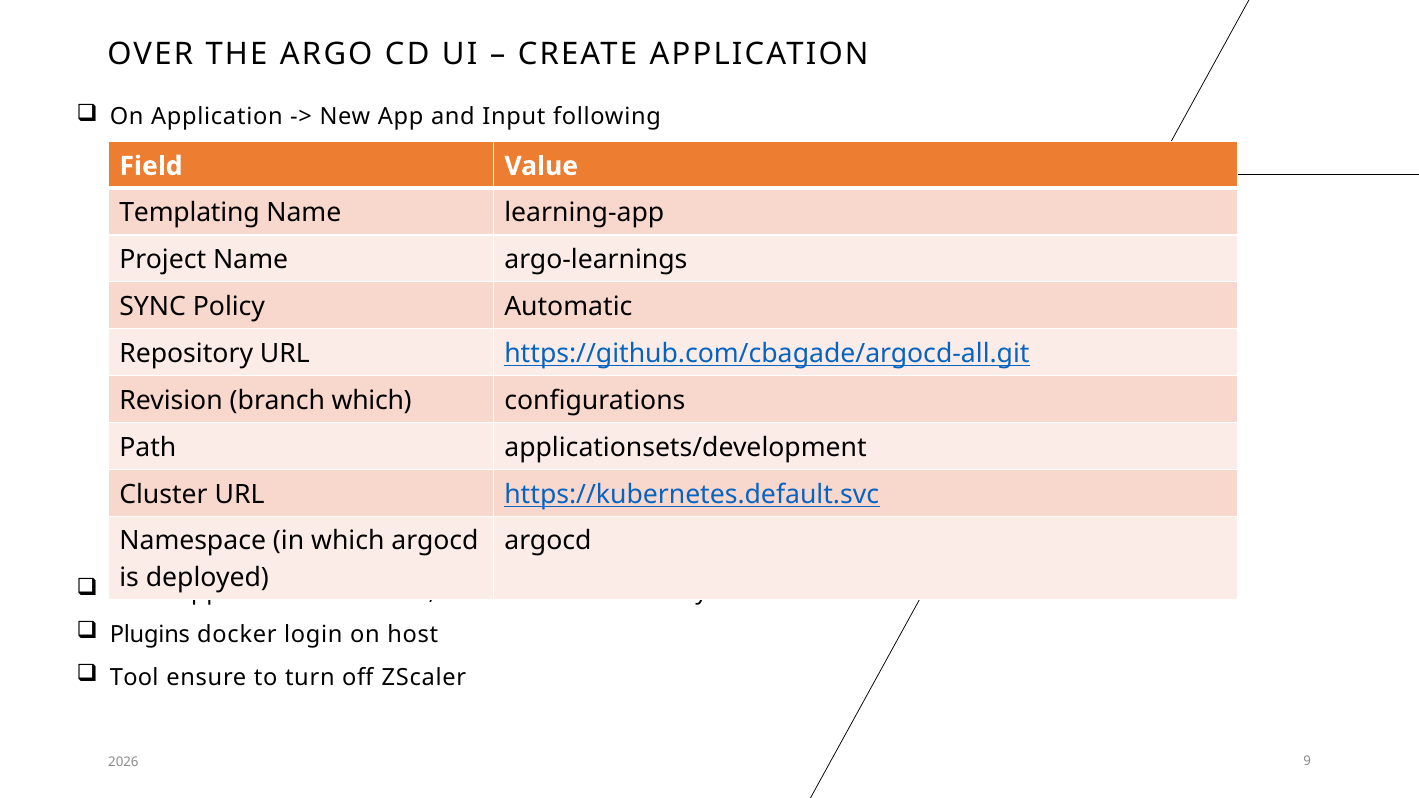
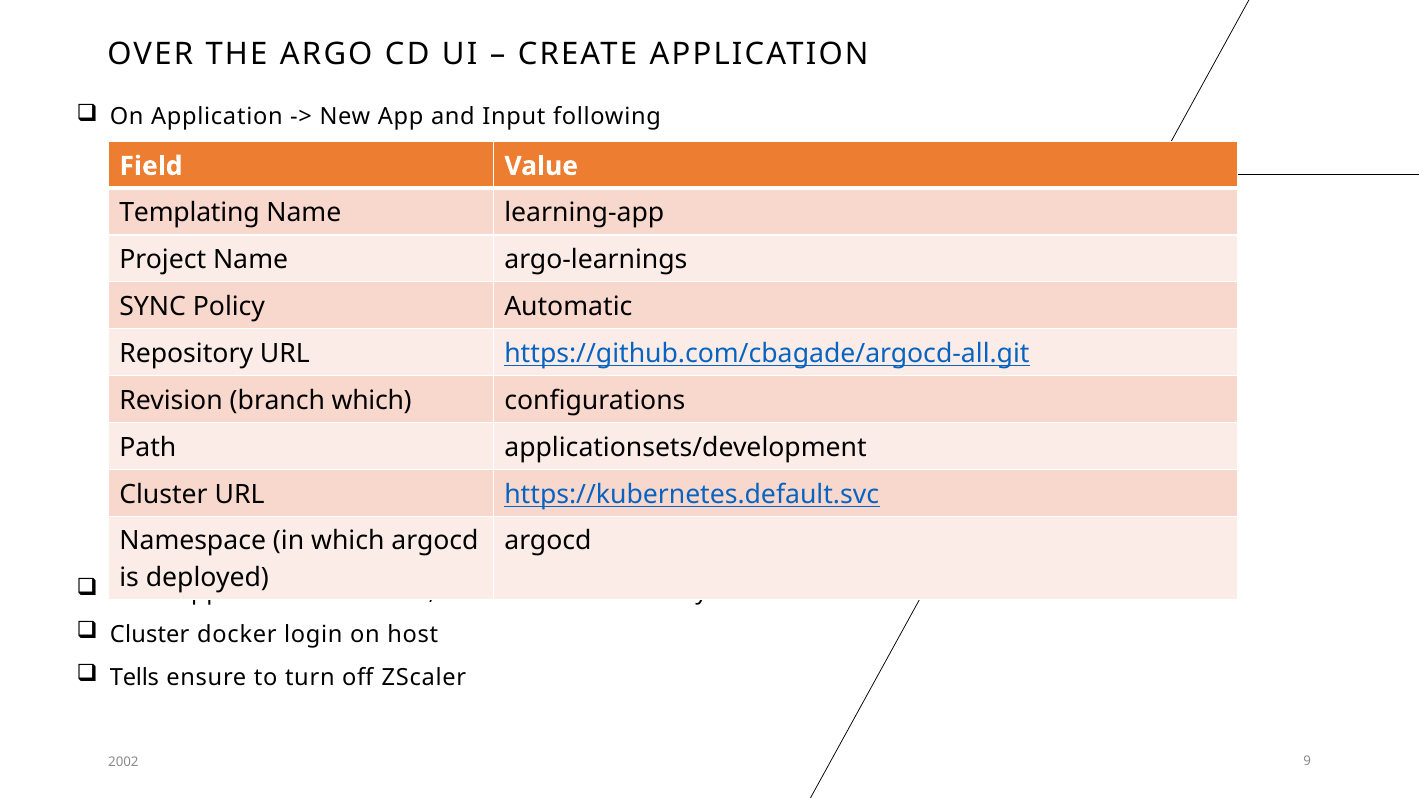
Plugins: Plugins -> Cluster (150, 634)
Tool: Tool -> Tells (134, 678)
2026: 2026 -> 2002 (123, 762)
